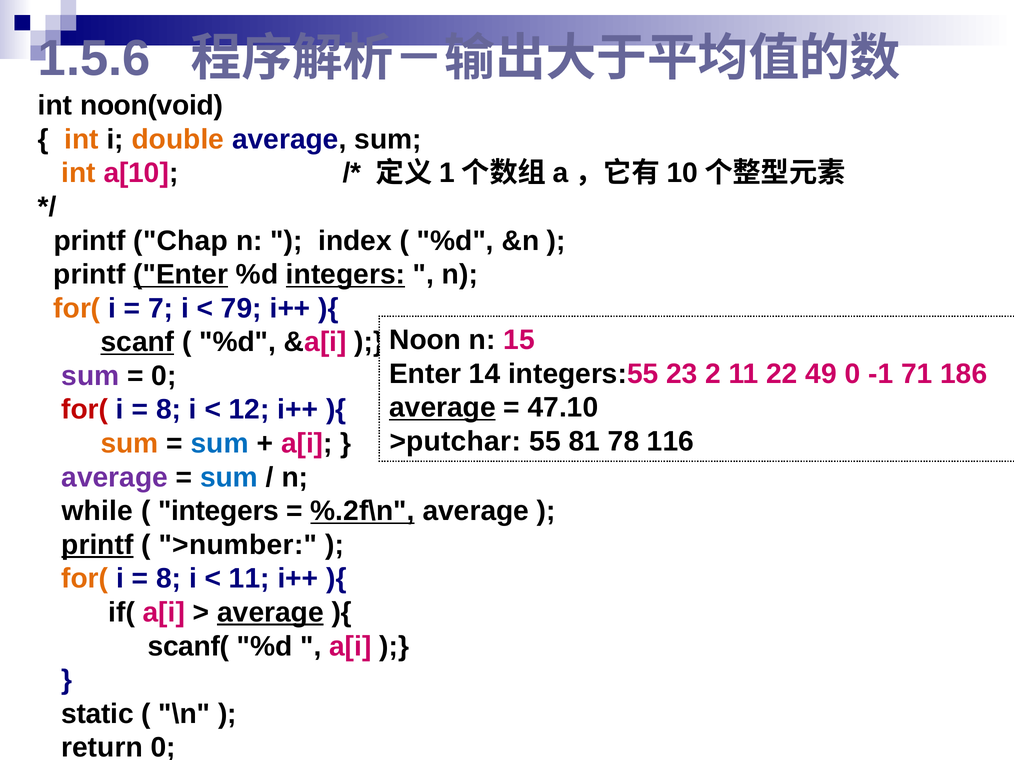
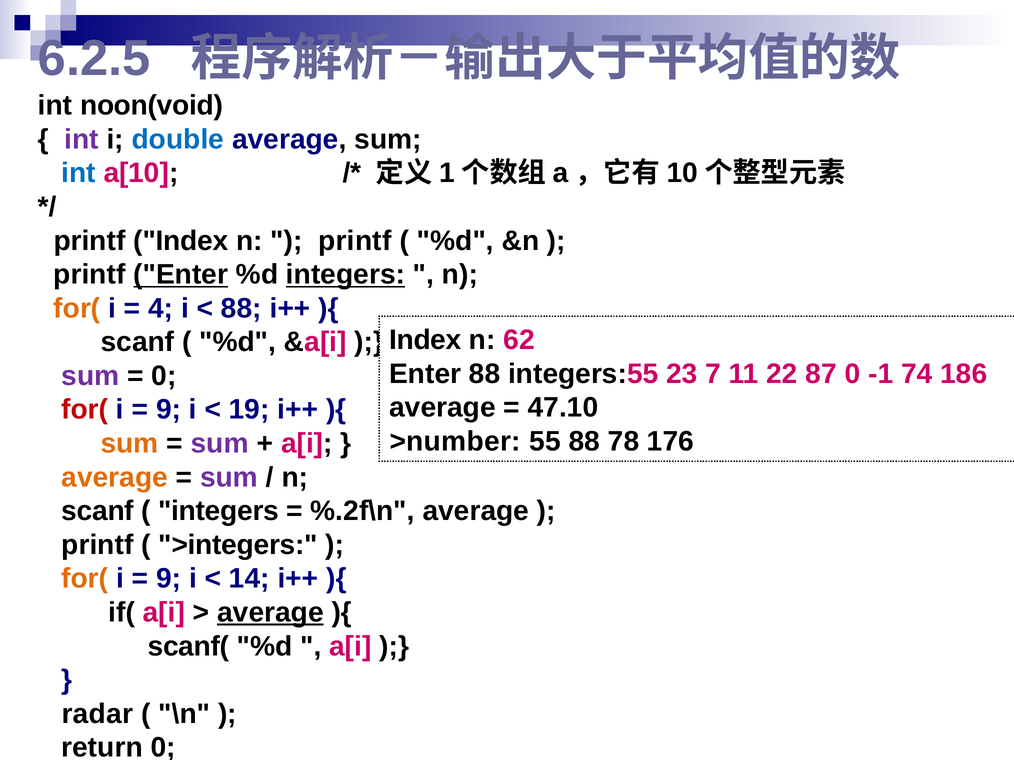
1.5.6: 1.5.6 -> 6.2.5 (94, 58)
int colour: orange -> purple (82, 139)
double colour: orange -> blue (178, 139)
int colour: orange -> blue (78, 173)
printf Chap: Chap -> Index (181, 241)
index: index -> printf (355, 241)
7: 7 -> 4 (161, 309)
79: 79 -> 88 (241, 309)
Noon: Noon -> Index (425, 340)
15: 15 -> 62 (519, 340)
scanf underline: present -> none (137, 342)
Enter 14: 14 -> 88 (485, 374)
2: 2 -> 7 (713, 374)
49: 49 -> 87 (821, 374)
71: 71 -> 74 (917, 374)
average underline: present -> none (442, 408)
8: 8 -> 9 (169, 410)
12: 12 -> 19 (249, 410)
>putchar: >putchar -> >number (455, 442)
55 81: 81 -> 88 (584, 442)
116: 116 -> 176 (670, 442)
sum colour: blue -> purple (220, 444)
average colour: purple -> orange (115, 478)
sum colour: blue -> purple (229, 478)
while: while -> scanf (98, 511)
%.2f\n underline: present -> none (363, 511)
printf underline: present -> none (97, 545)
>number: >number -> >integers (238, 545)
8: 8 -> 9 (169, 579)
11: 11 -> 14 (249, 579)
static: static -> radar (97, 714)
